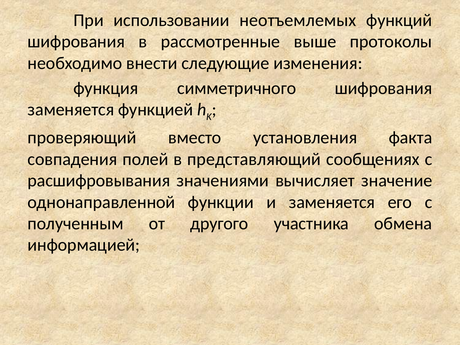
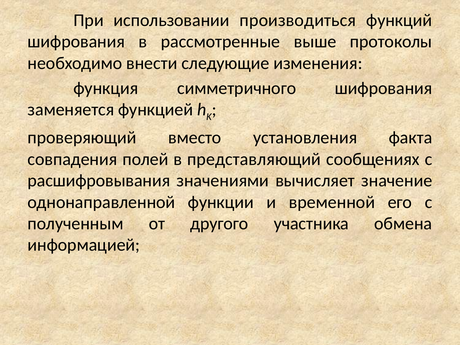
неотъемлемых: неотъемлемых -> производиться (298, 20)
и заменяется: заменяется -> временной (332, 202)
